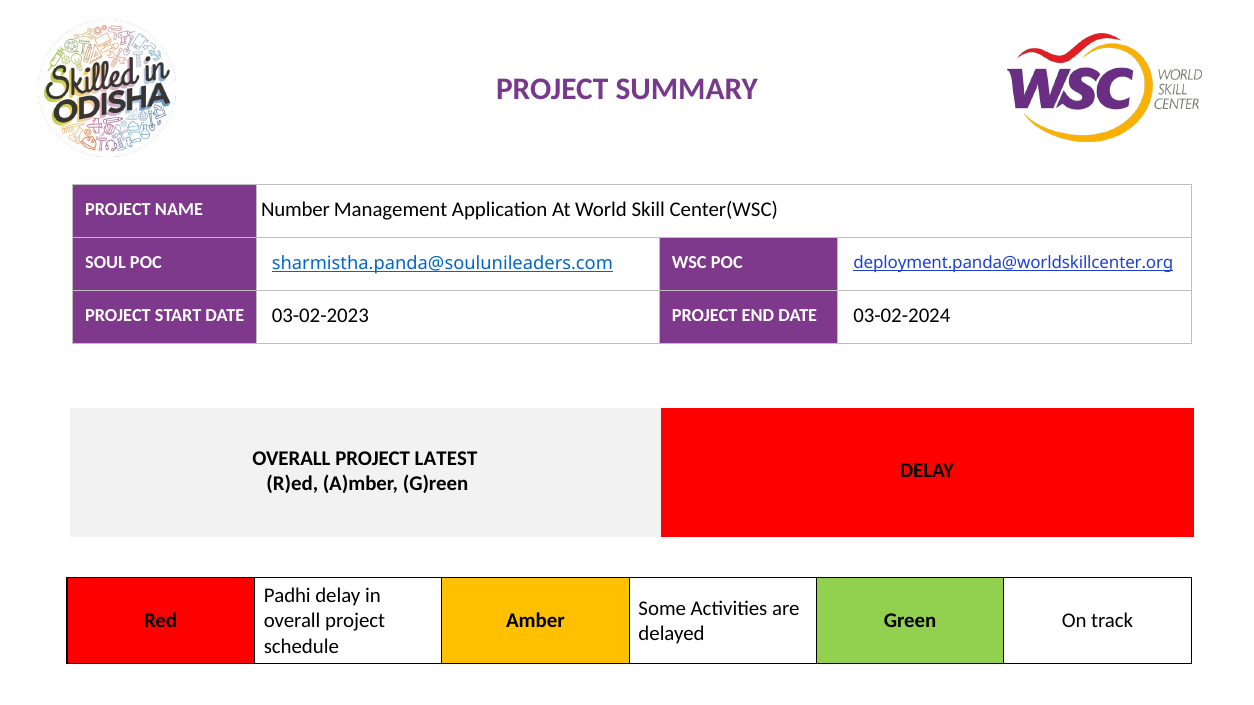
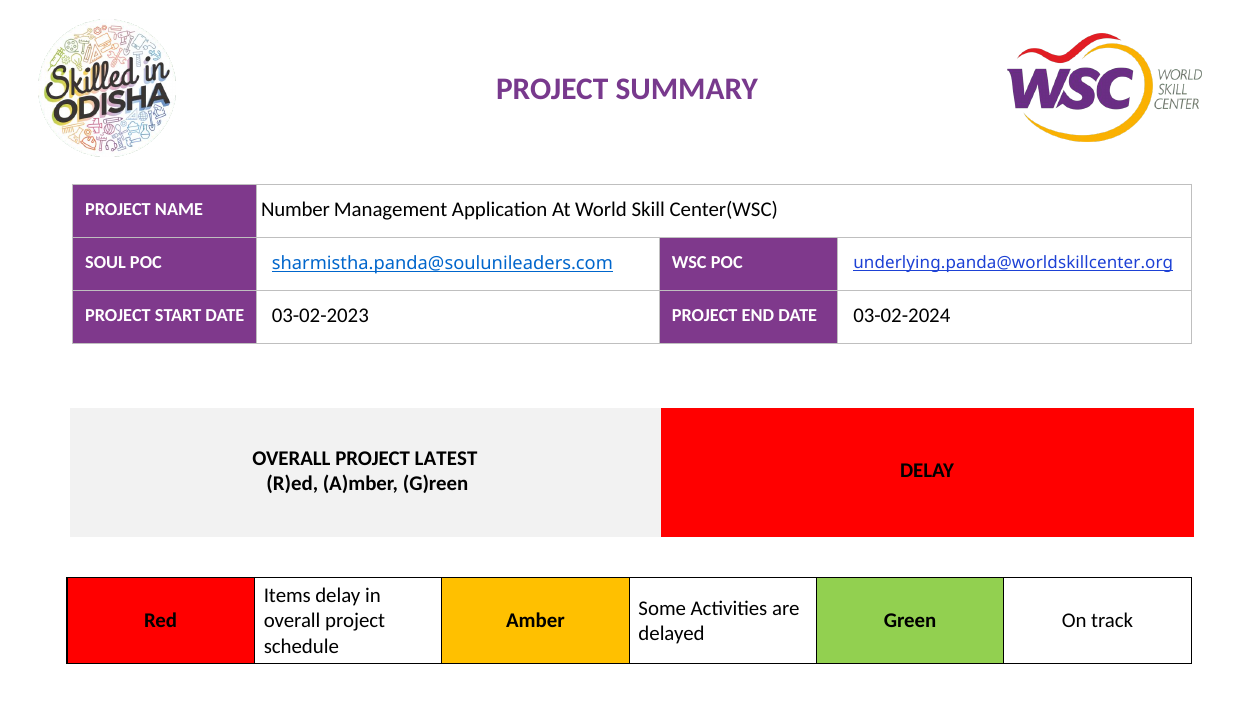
deployment.panda@worldskillcenter.org: deployment.panda@worldskillcenter.org -> underlying.panda@worldskillcenter.org (1013, 263)
Padhi: Padhi -> Items (287, 596)
